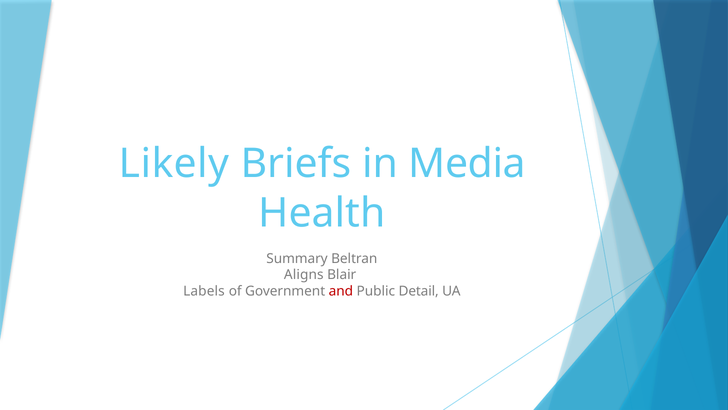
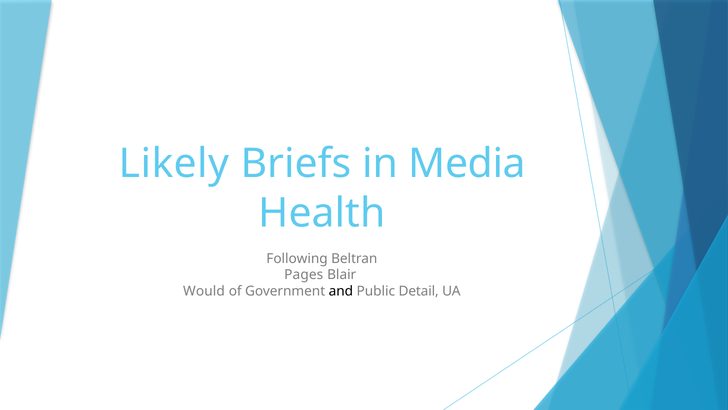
Summary: Summary -> Following (297, 258)
Aligns: Aligns -> Pages (304, 275)
Labels: Labels -> Would (204, 291)
and colour: red -> black (341, 291)
